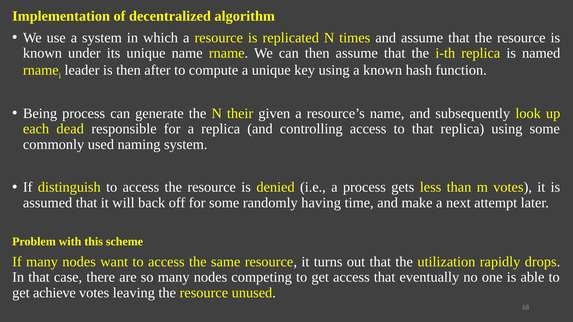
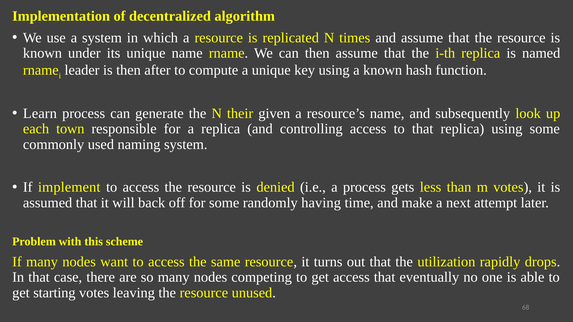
Being: Being -> Learn (40, 114)
dead: dead -> town (70, 129)
distinguish: distinguish -> implement (69, 187)
achieve: achieve -> starting (54, 293)
